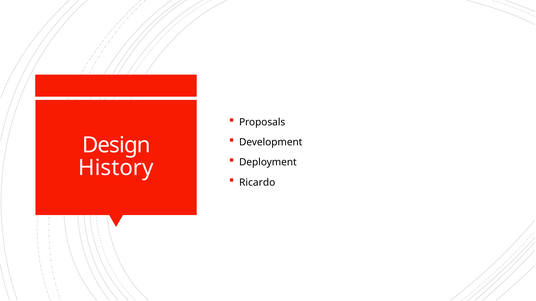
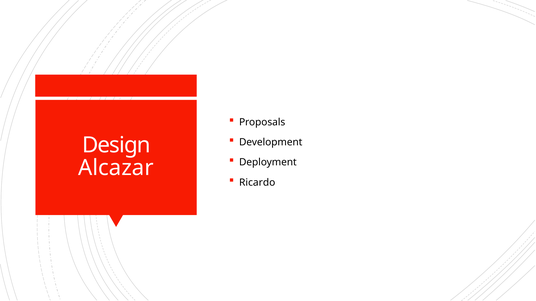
History: History -> Alcazar (116, 168)
